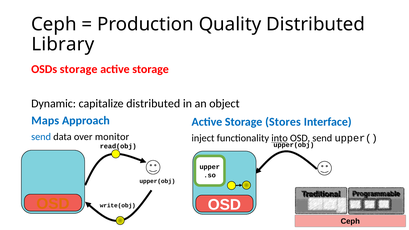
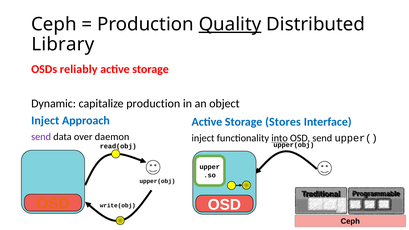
Quality underline: none -> present (230, 24)
OSDs storage: storage -> reliably (79, 69)
capitalize distributed: distributed -> production (153, 103)
Maps: Maps -> Inject (45, 121)
send colour: blue -> purple (41, 137)
monitor: monitor -> daemon (112, 137)
